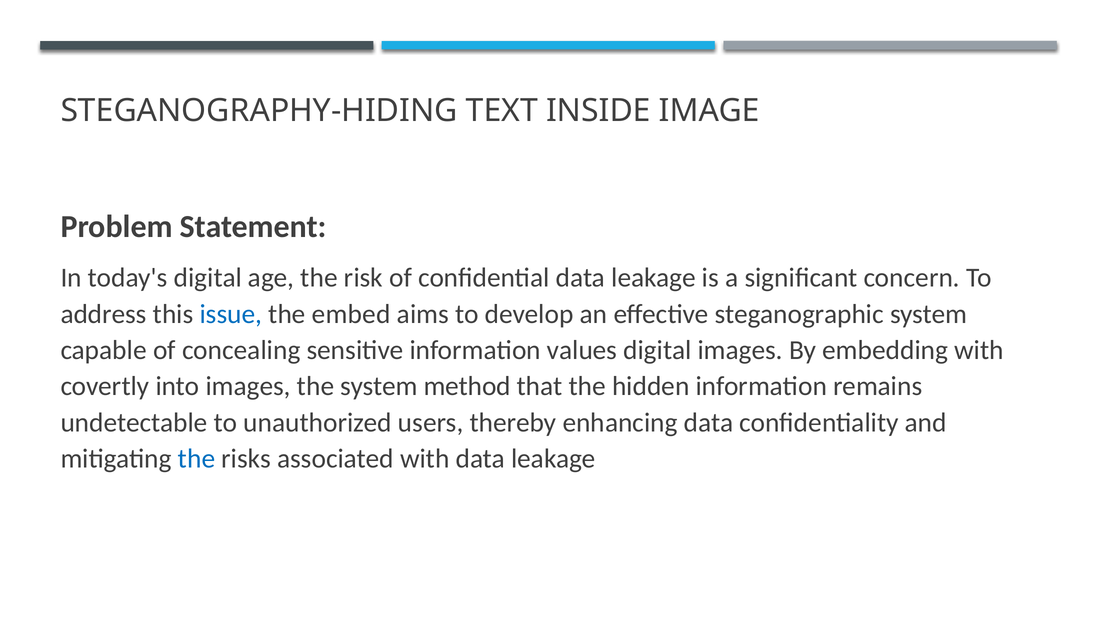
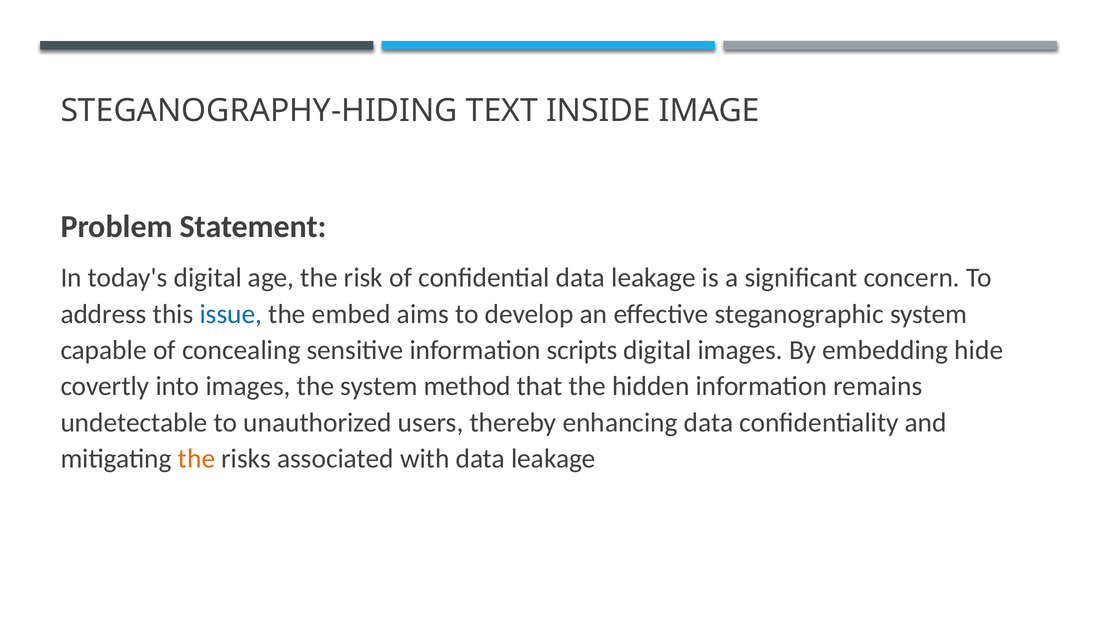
values: values -> scripts (582, 350)
embedding with: with -> hide (979, 350)
the colour: blue -> orange (197, 459)
